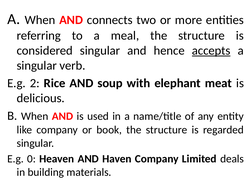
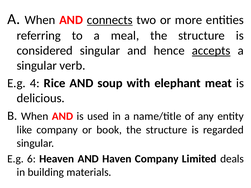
connects underline: none -> present (110, 20)
2: 2 -> 4 (35, 83)
0: 0 -> 6 (32, 159)
